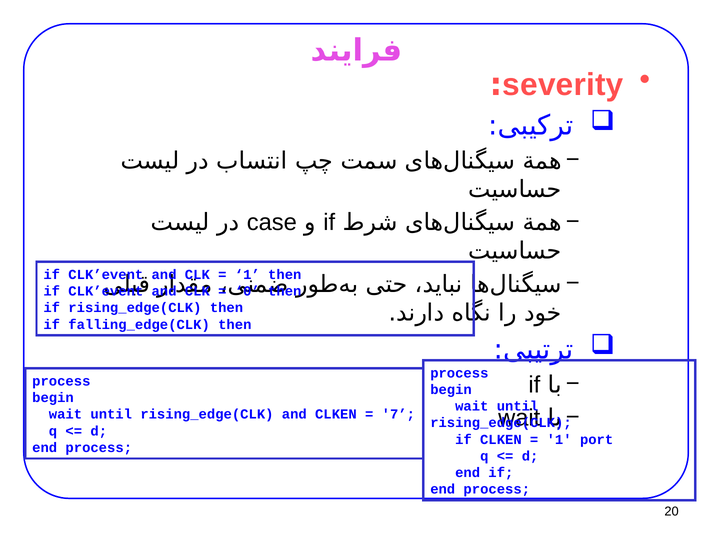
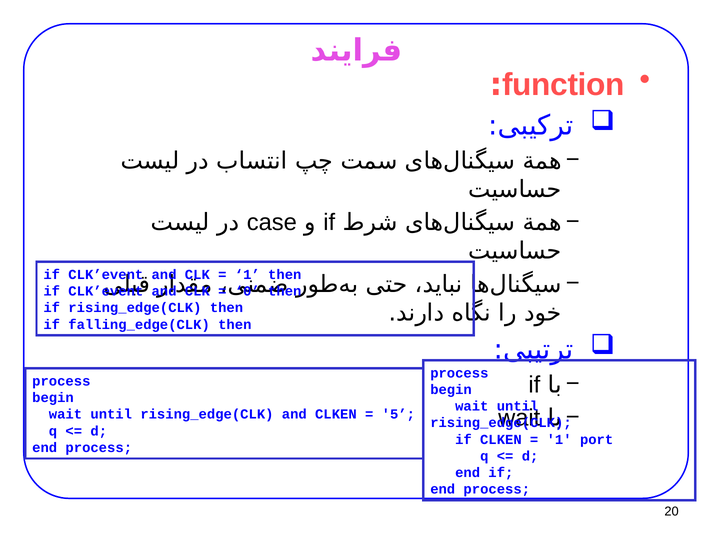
severity: severity -> function (563, 85)
7: 7 -> 5 (398, 414)
